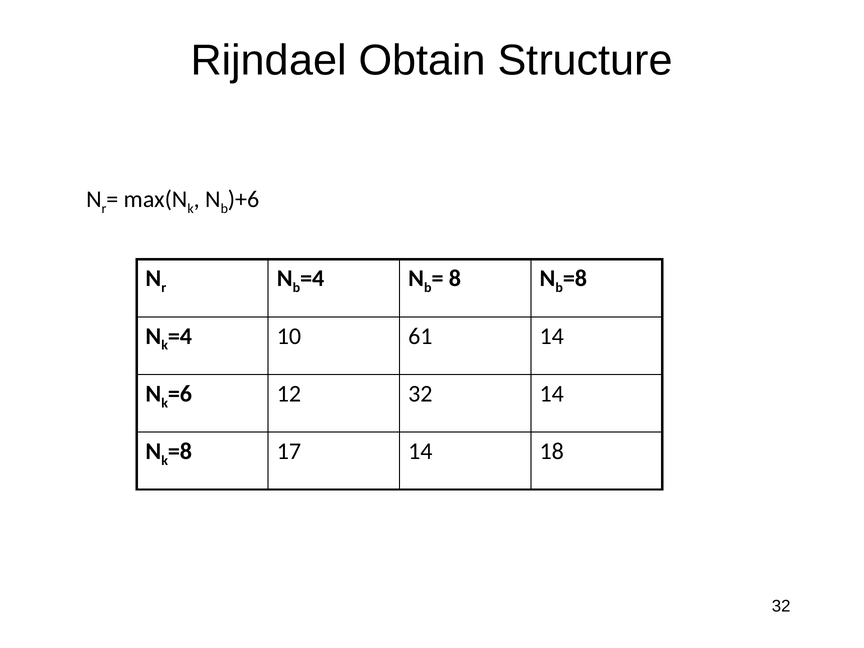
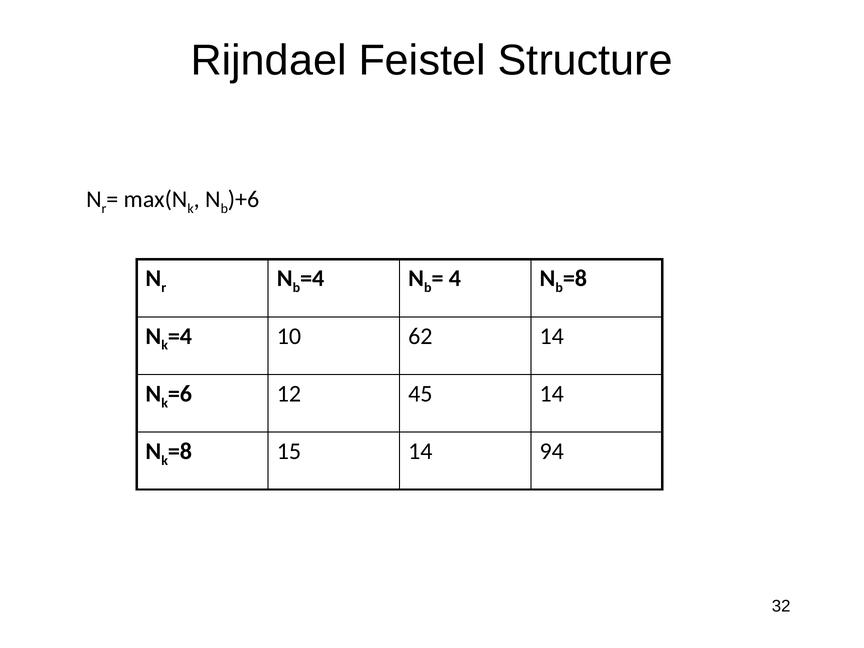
Obtain: Obtain -> Feistel (422, 61)
8: 8 -> 4 (455, 278)
61: 61 -> 62 (420, 336)
12 32: 32 -> 45 (420, 394)
17: 17 -> 15 (289, 451)
18: 18 -> 94 (552, 451)
